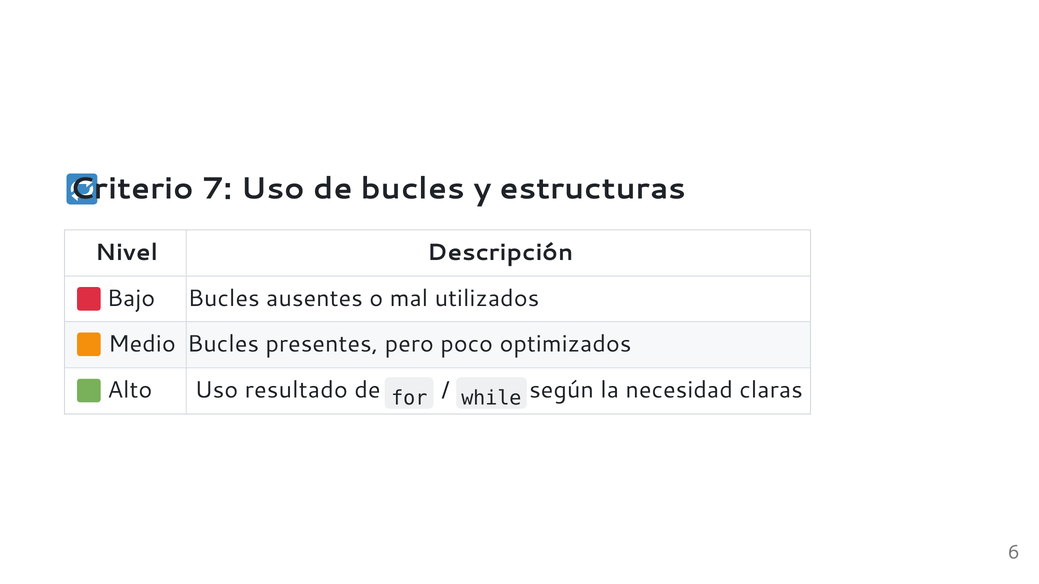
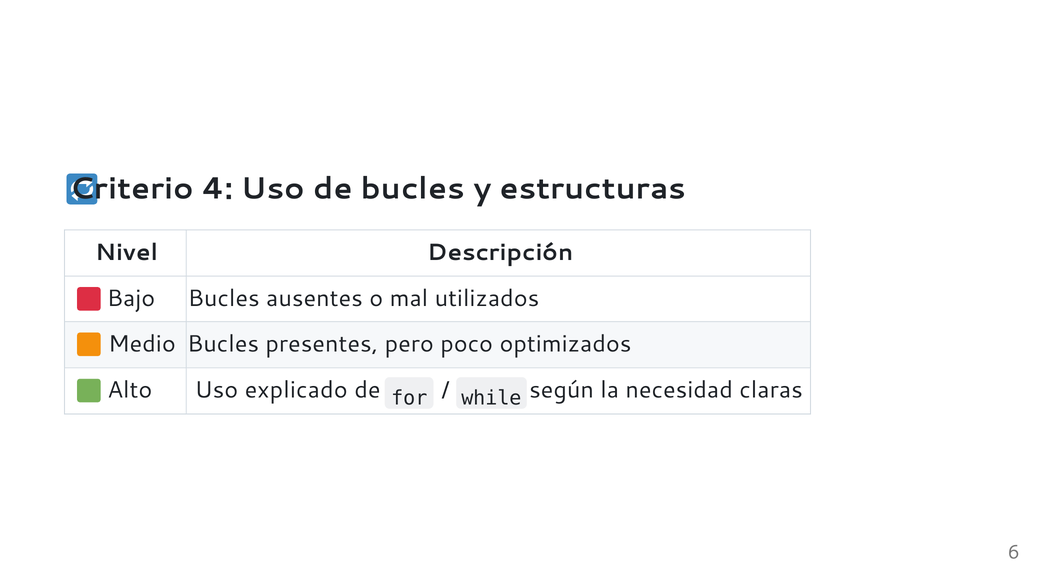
7: 7 -> 4 (217, 189)
resultado: resultado -> explicado (296, 391)
